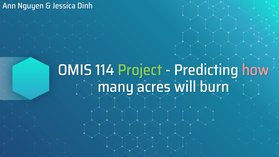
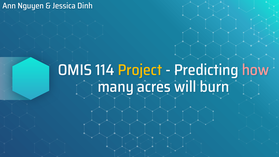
Project colour: light green -> yellow (140, 70)
